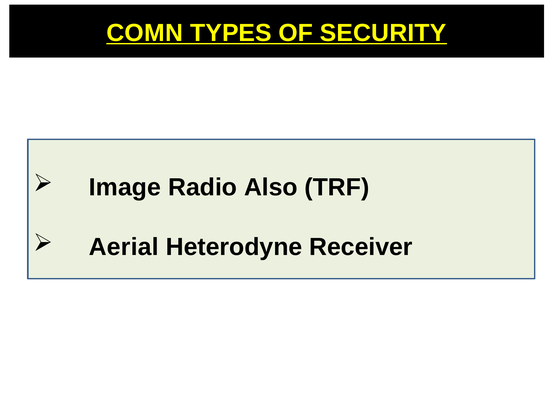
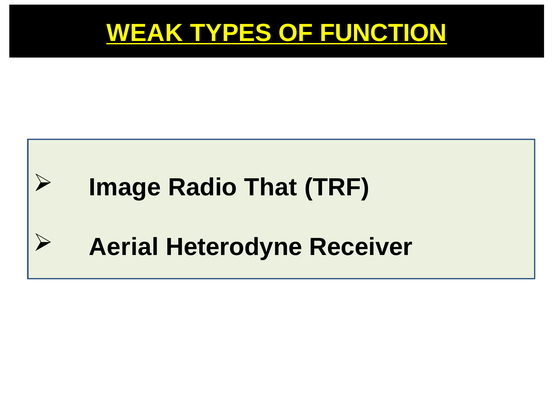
COMN: COMN -> WEAK (145, 33)
SECURITY: SECURITY -> FUNCTION (383, 33)
Also: Also -> That (271, 188)
